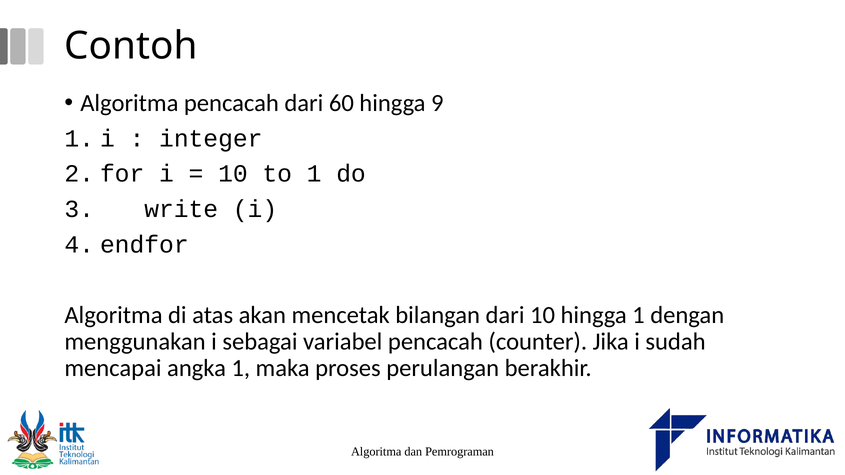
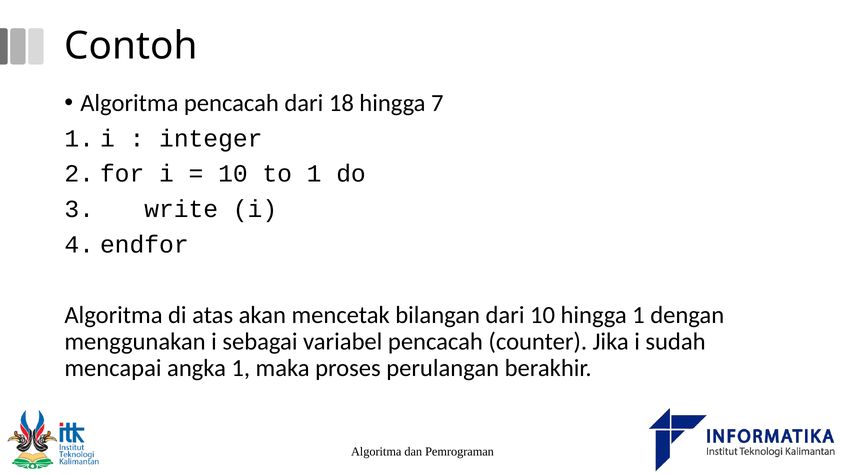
60: 60 -> 18 (341, 103)
9: 9 -> 7 (437, 103)
